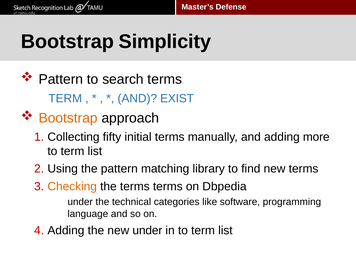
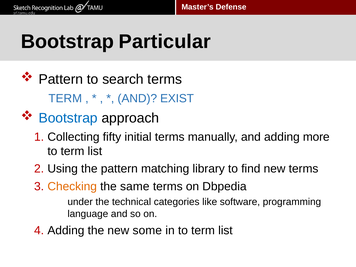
Simplicity: Simplicity -> Particular (165, 42)
Bootstrap colour: orange -> blue (68, 118)
the terms: terms -> same (135, 187)
new under: under -> some (147, 230)
